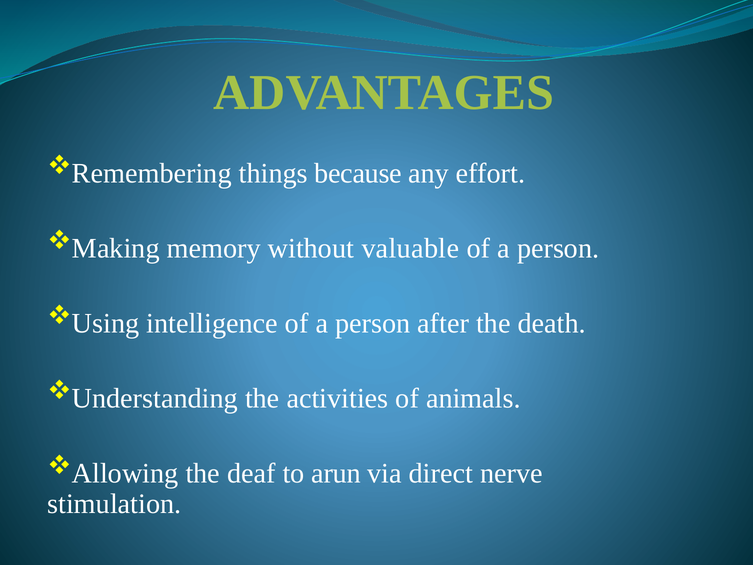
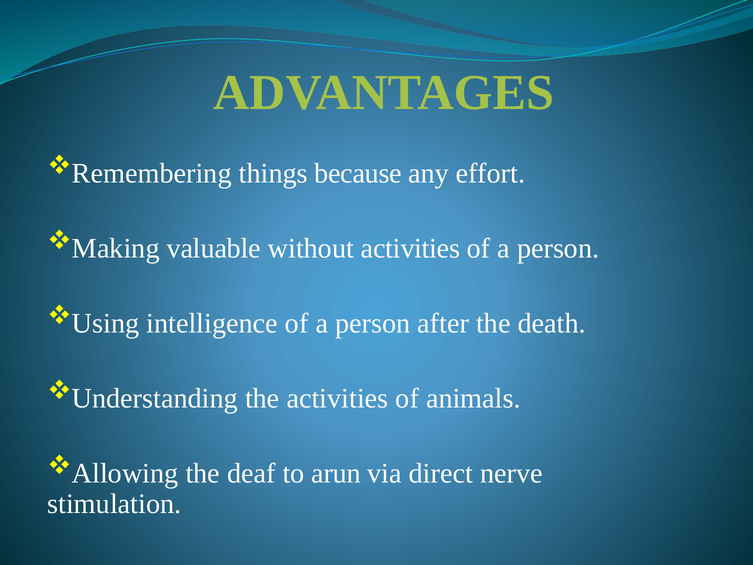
memory: memory -> valuable (214, 248)
without valuable: valuable -> activities (411, 248)
